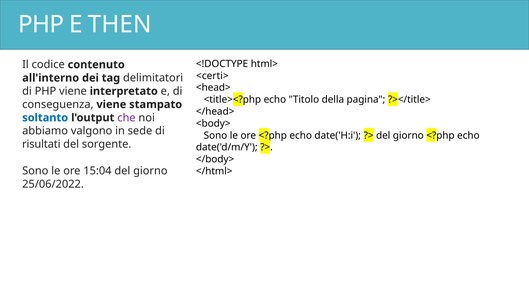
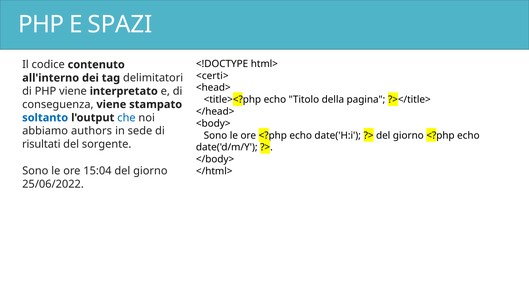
THEN: THEN -> SPAZI (120, 24)
che colour: purple -> blue (126, 118)
valgono: valgono -> authors (92, 131)
